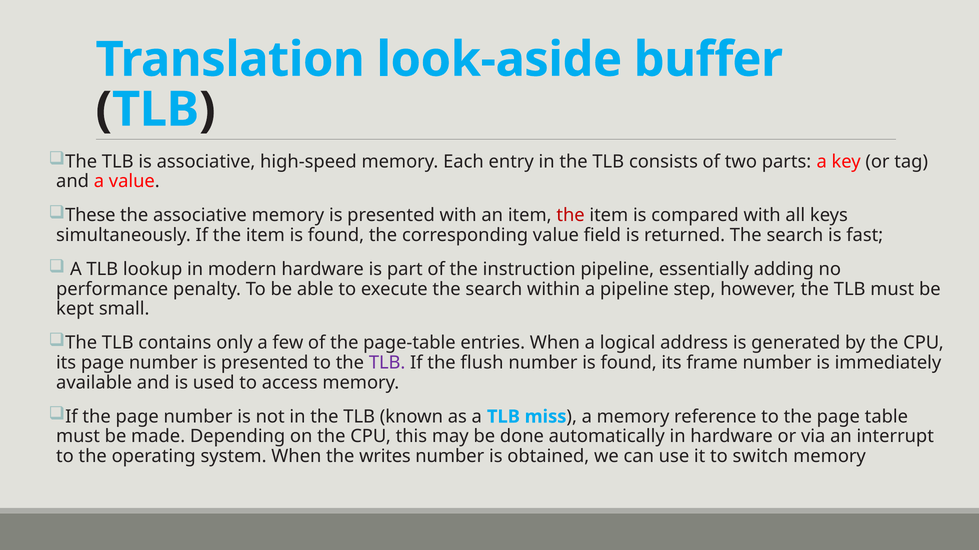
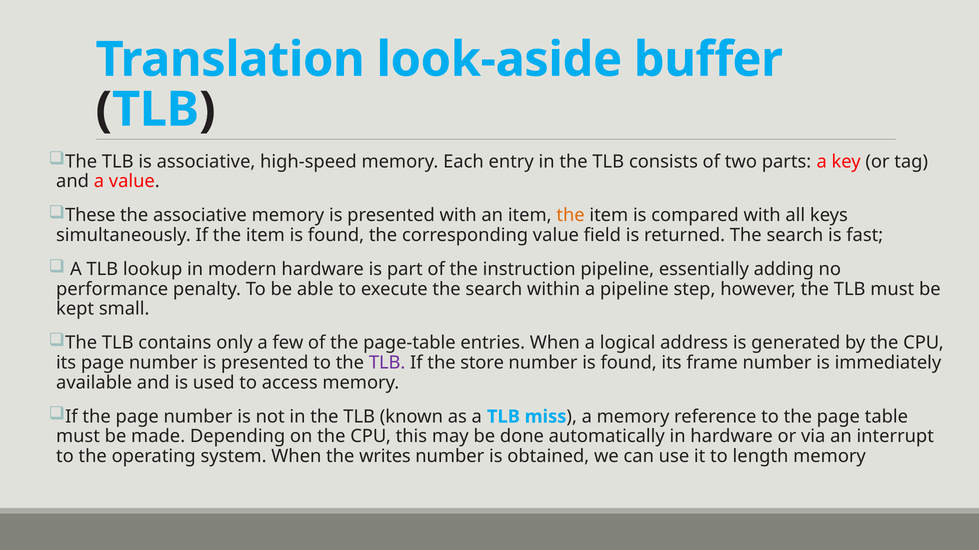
the colour: red -> orange (571, 216)
flush: flush -> store (482, 363)
switch: switch -> length (761, 457)
